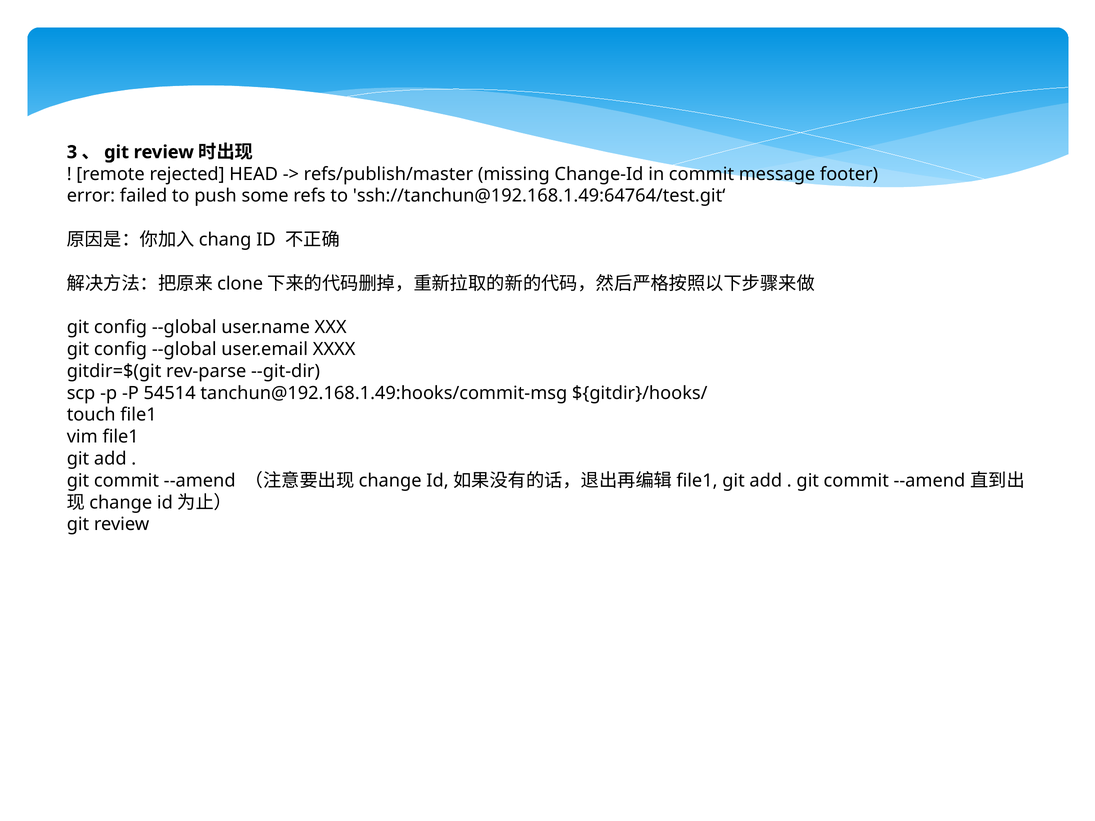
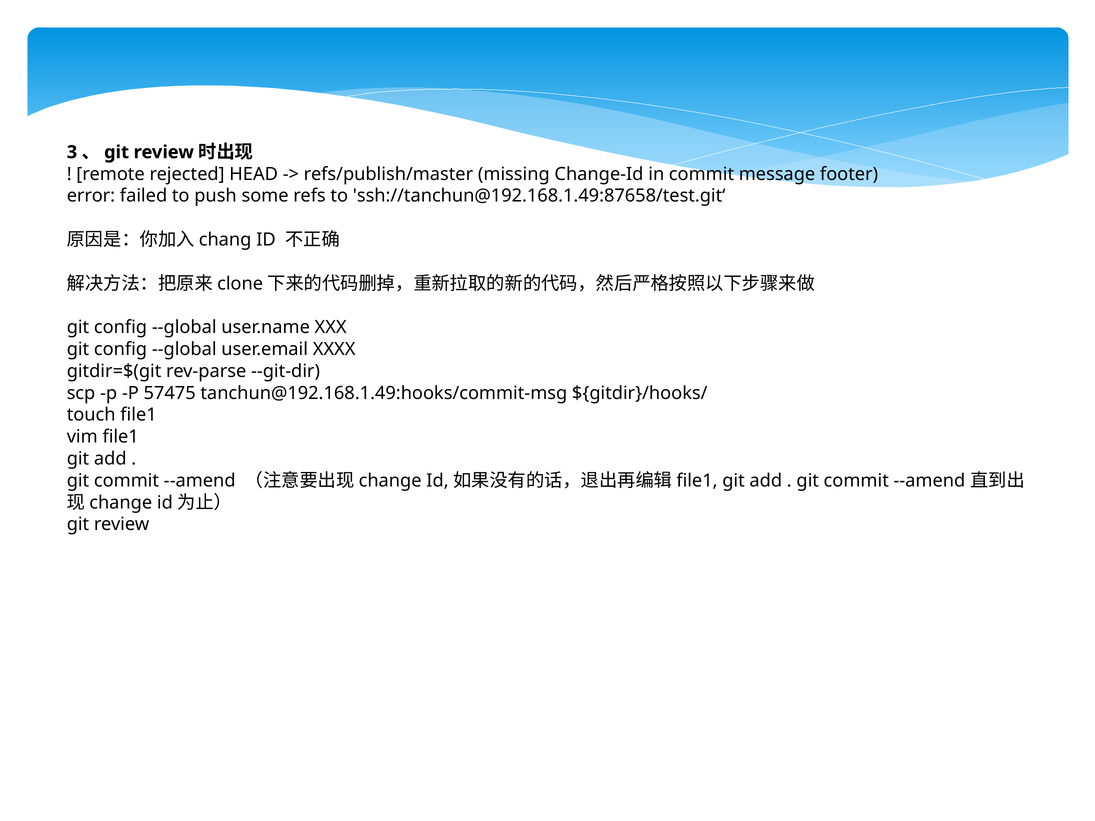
ssh://tanchun@192.168.1.49:64764/test.git‘: ssh://tanchun@192.168.1.49:64764/test.git‘ -> ssh://tanchun@192.168.1.49:87658/test.git‘ (539, 196)
54514: 54514 -> 57475 (170, 393)
